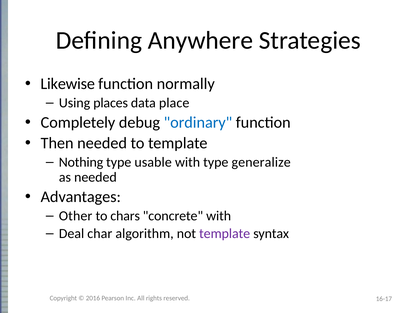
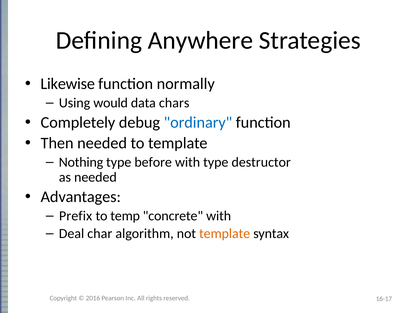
places: places -> would (111, 103)
place: place -> chars (174, 103)
usable: usable -> before (153, 162)
generalize: generalize -> destructor (261, 162)
Other: Other -> Prefix (76, 216)
chars: chars -> temp (125, 216)
template colour: purple -> orange (225, 233)
